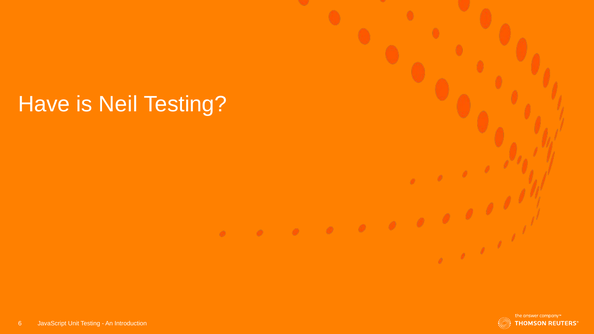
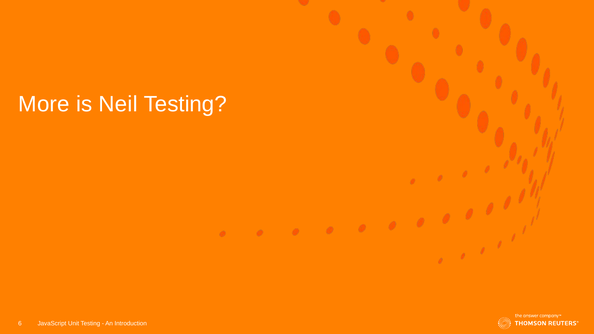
Have: Have -> More (44, 104)
